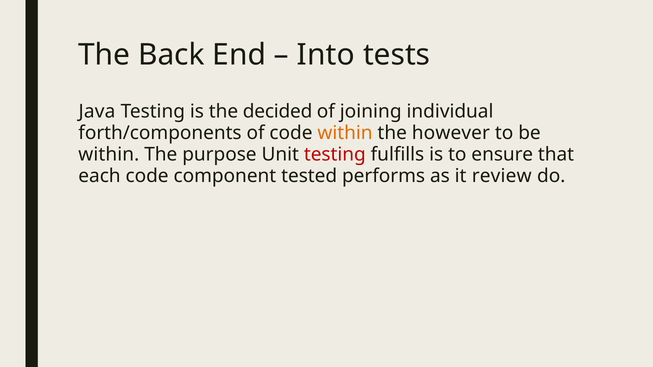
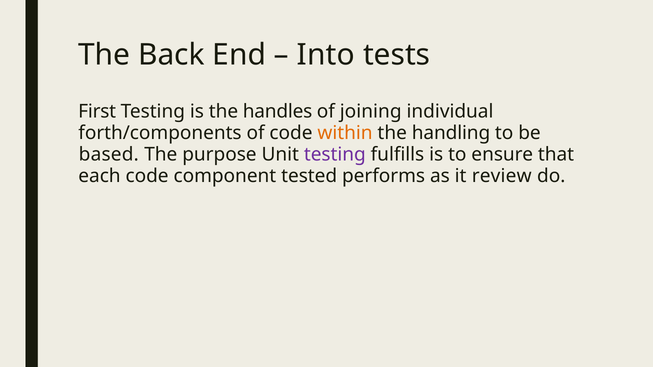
Java: Java -> First (97, 112)
decided: decided -> handles (278, 112)
however: however -> handling (451, 133)
within: within -> based (109, 155)
testing colour: red -> purple (335, 155)
